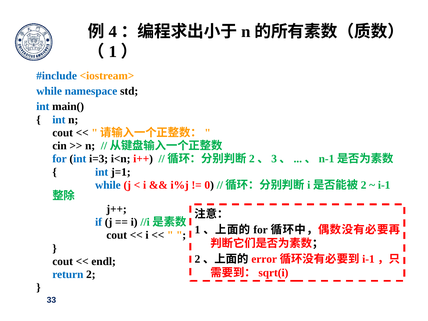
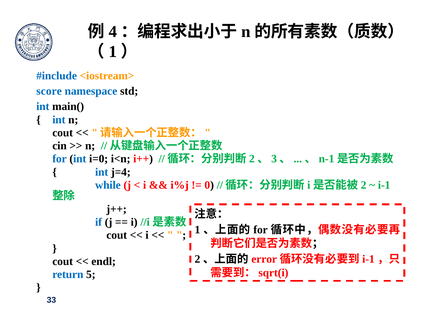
while: while -> score (49, 91)
i=3: i=3 -> i=0 (99, 159)
j=1: j=1 -> j=4 (121, 172)
2: 2 -> 5 (91, 274)
